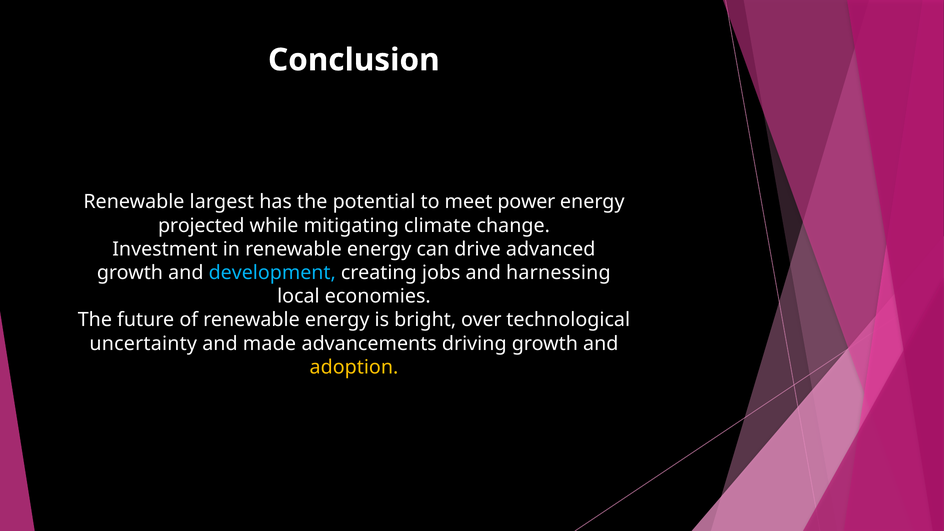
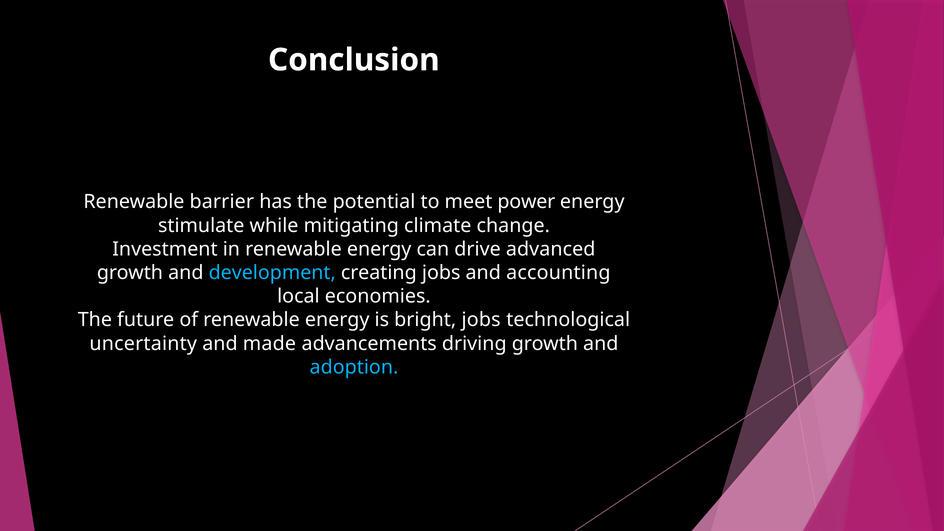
largest: largest -> barrier (222, 202)
projected: projected -> stimulate (201, 226)
harnessing: harnessing -> accounting (558, 273)
bright over: over -> jobs (481, 320)
adoption colour: yellow -> light blue (354, 367)
